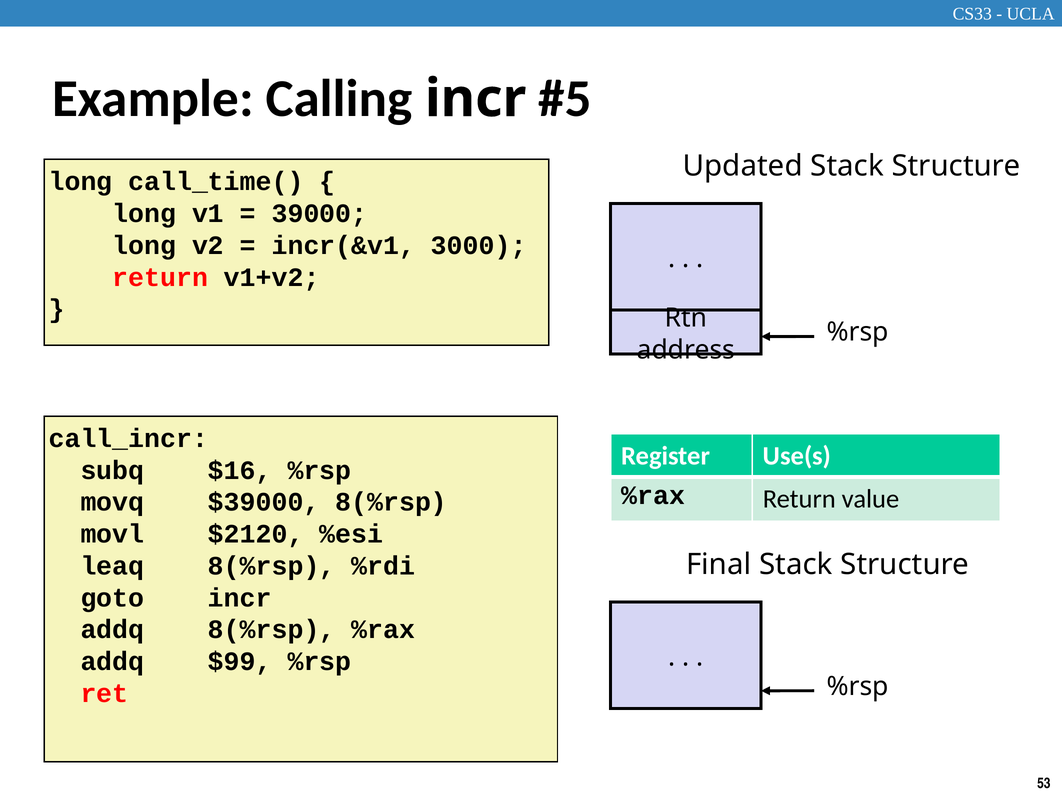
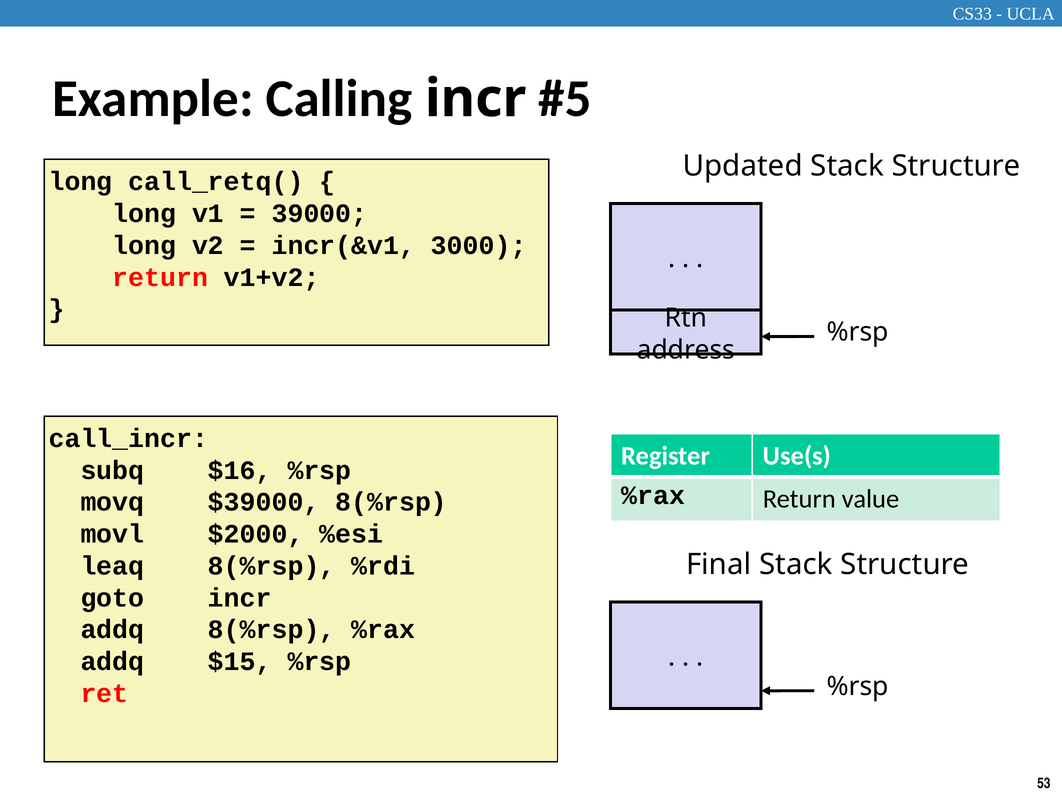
call_time(: call_time( -> call_retq( (216, 182)
$2120: $2120 -> $2000 (256, 534)
$99: $99 -> $15 (240, 661)
